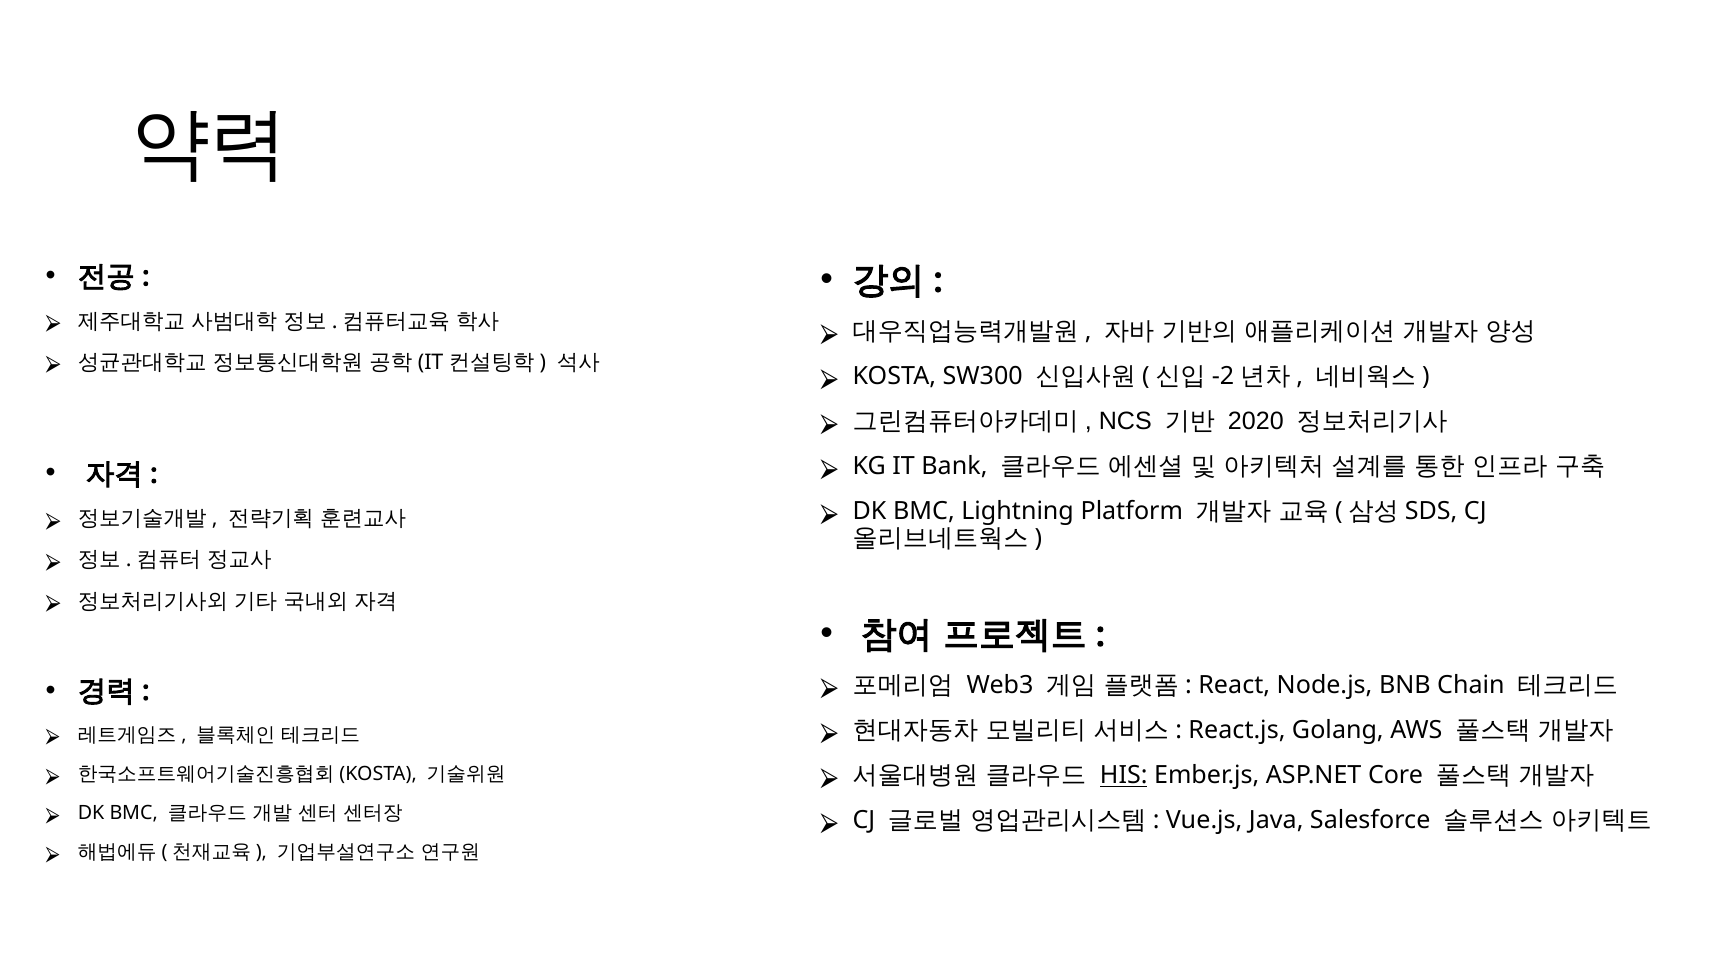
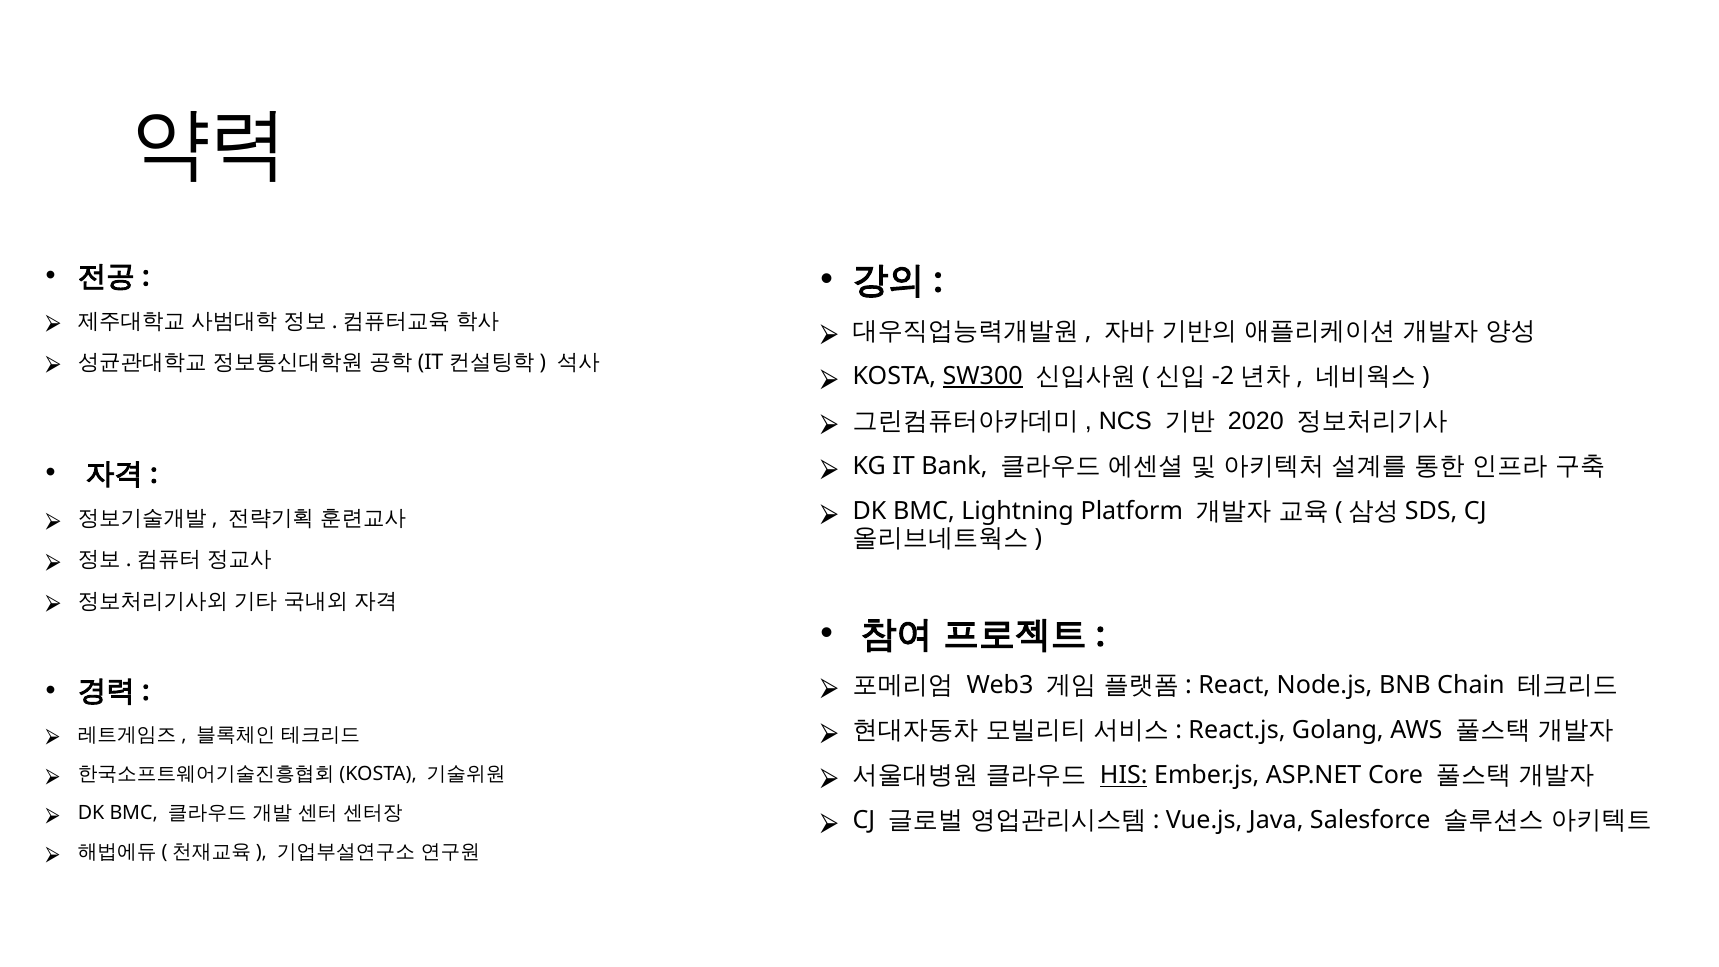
SW300 underline: none -> present (983, 376)
